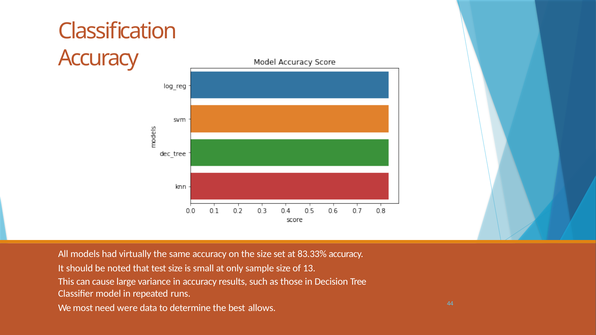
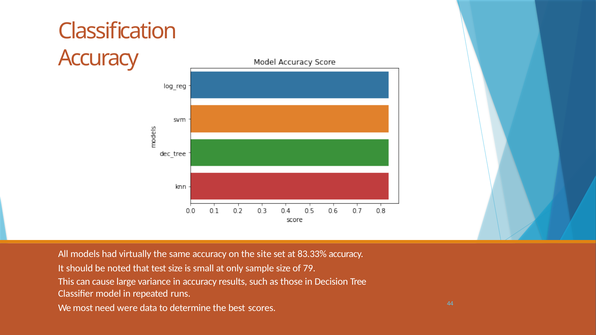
the size: size -> site (264, 254)
13: 13 -> 79 (309, 268)
allows: allows -> scores (262, 308)
